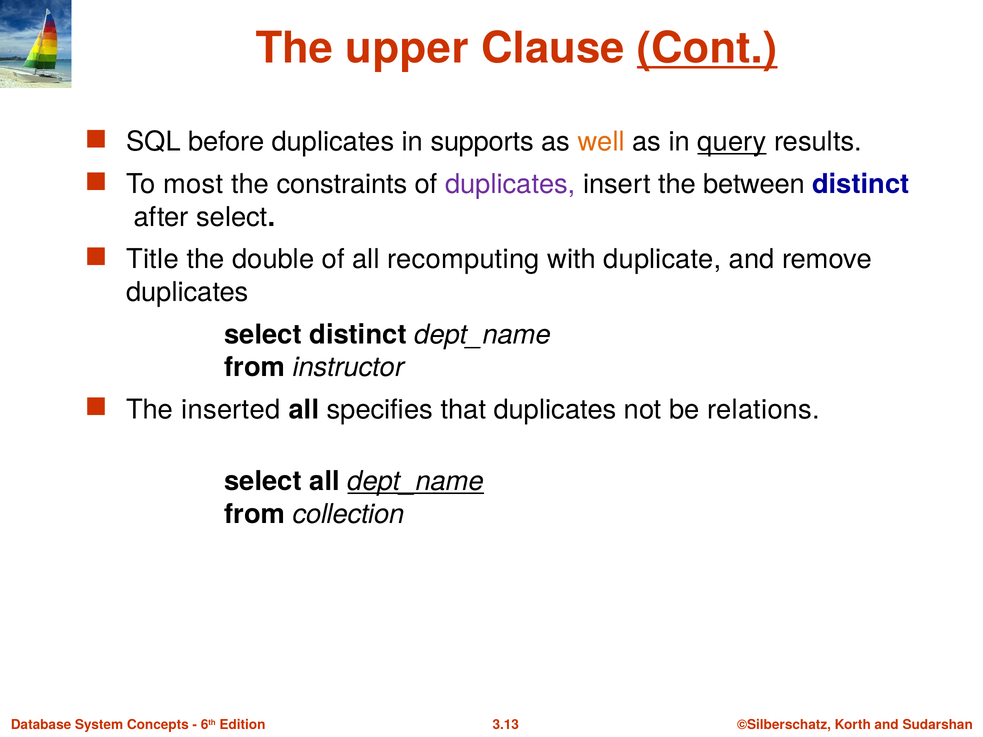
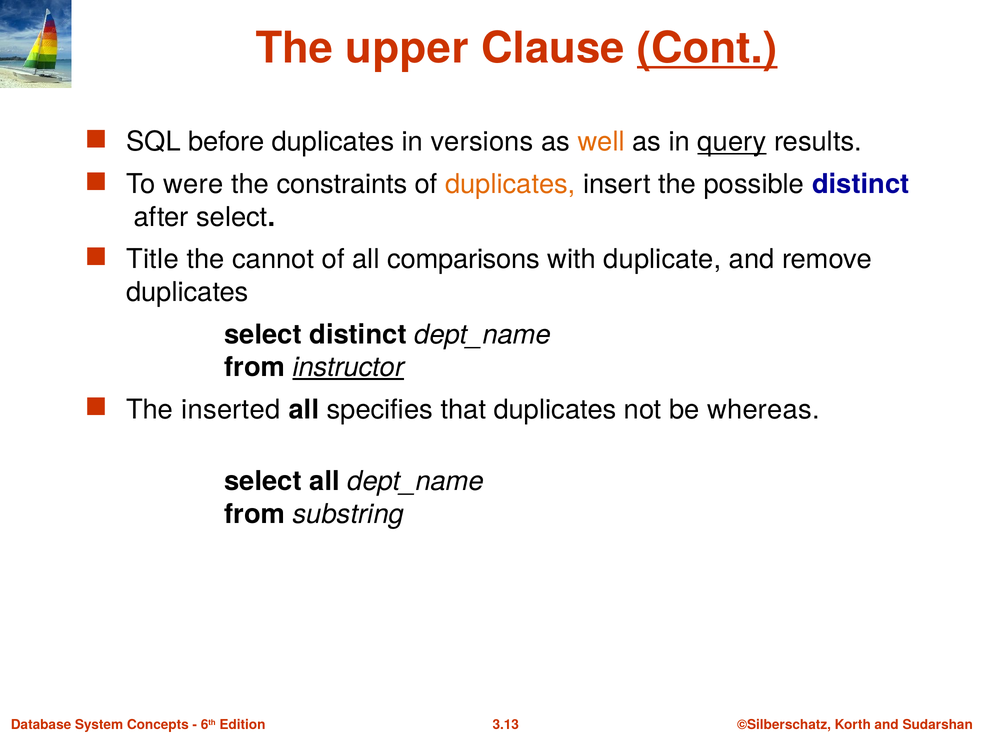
supports: supports -> versions (482, 142)
most: most -> were (193, 184)
duplicates colour: purple -> orange (510, 184)
between: between -> possible (754, 184)
double: double -> cannot (273, 259)
recomputing: recomputing -> comparisons (464, 259)
instructor underline: none -> present (348, 367)
relations: relations -> whereas (763, 410)
dept_name underline: present -> none (416, 482)
collection: collection -> substring (348, 514)
